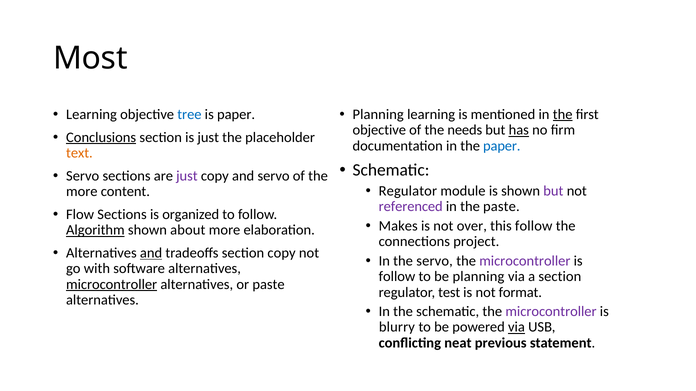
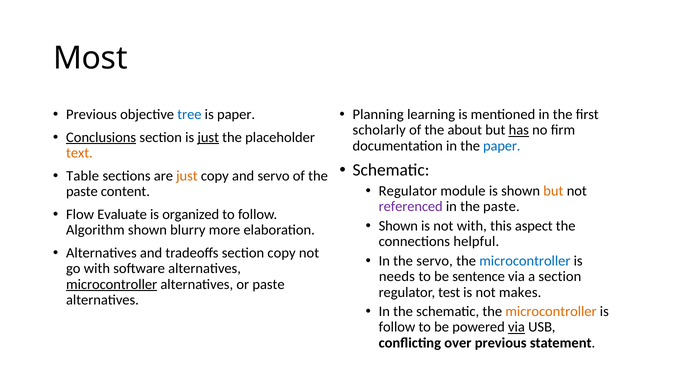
Learning: Learning -> Previous (92, 115)
the underline: present -> none (563, 115)
objective: objective -> scholarly (379, 130)
needs: needs -> about (465, 130)
just underline: none -> present (208, 138)
Servo: Servo -> Table (83, 176)
just colour: purple -> orange (187, 176)
but colour: purple -> orange (553, 191)
more: more -> paste (82, 192)
Flow Sections: Sections -> Evaluate (122, 215)
Makes: Makes -> Shown (398, 226)
not over: over -> with (472, 226)
this follow: follow -> aspect (534, 226)
Algorithm underline: present -> none (95, 230)
about: about -> blurry (188, 230)
project: project -> helpful (476, 242)
and underline: present -> none (151, 253)
microcontroller colour: purple -> blue (525, 261)
follow: follow -> needs (397, 277)
be planning: planning -> sentence (479, 277)
format: format -> makes (520, 293)
microcontroller colour: purple -> orange (551, 312)
blurry: blurry -> follow (397, 328)
neat: neat -> over (458, 343)
